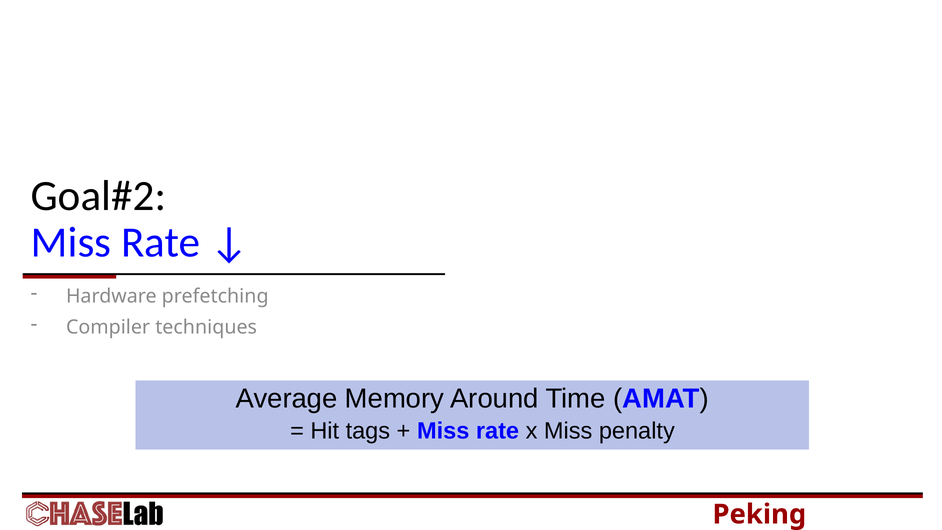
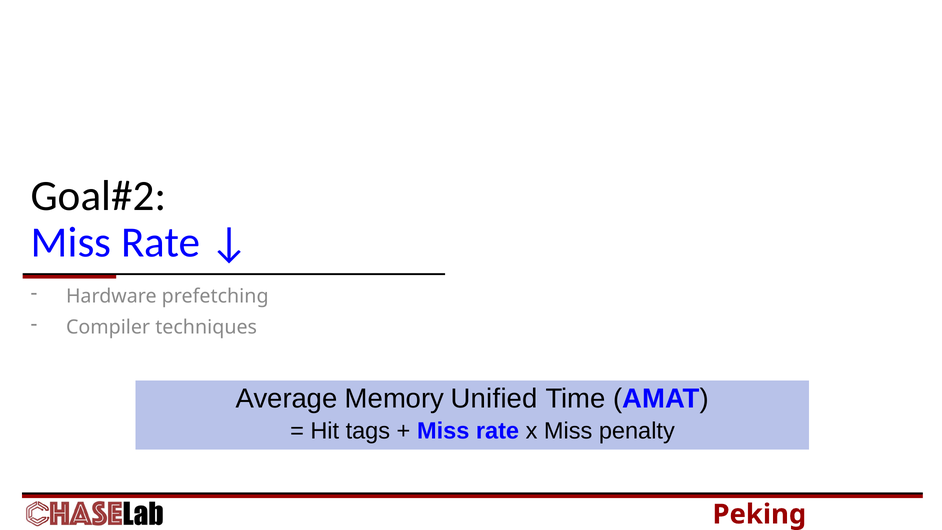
Around: Around -> Unified (494, 399)
